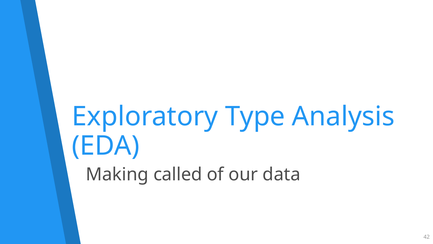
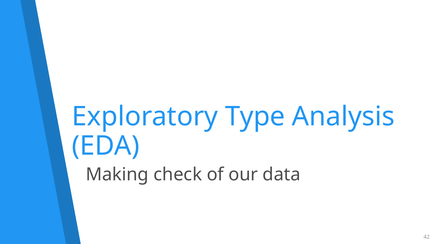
called: called -> check (178, 174)
